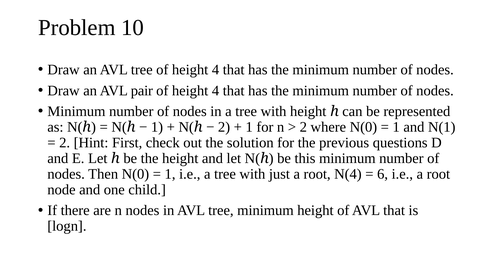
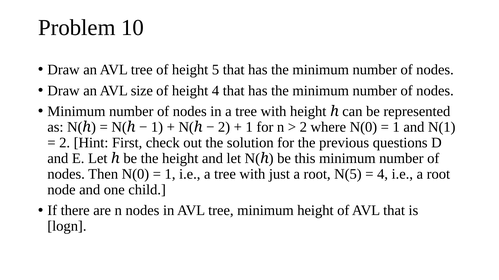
tree of height 4: 4 -> 5 (215, 70)
pair: pair -> size (142, 91)
N(4: N(4 -> N(5 (348, 174)
6: 6 -> 4 (383, 174)
